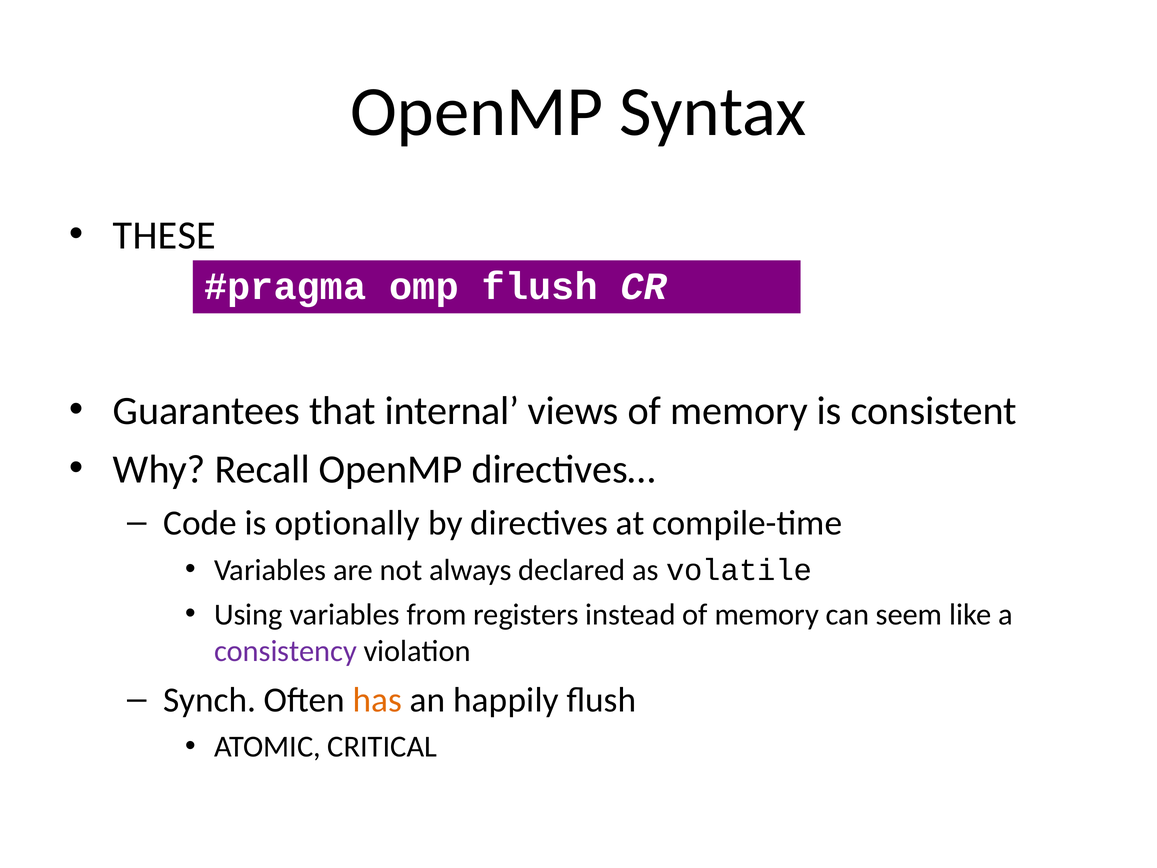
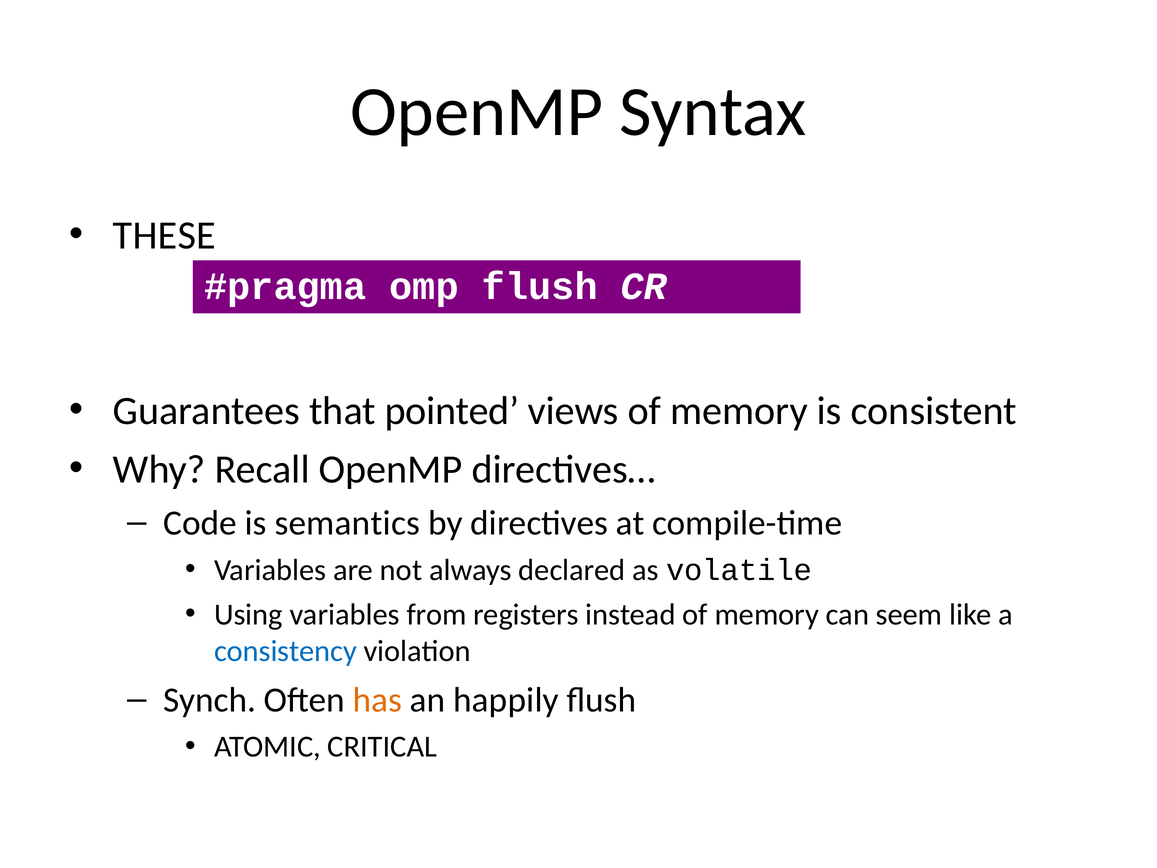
internal: internal -> pointed (452, 411)
optionally: optionally -> semantics (347, 523)
consistency colour: purple -> blue (285, 651)
